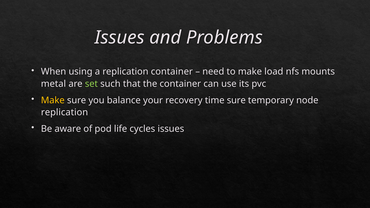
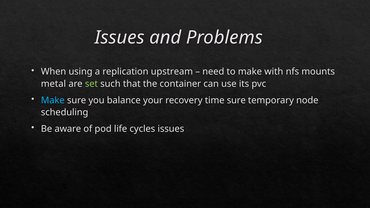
replication container: container -> upstream (172, 72)
load: load -> with (274, 72)
Make colour: yellow -> light blue (53, 100)
replication: replication -> scheduling (65, 112)
